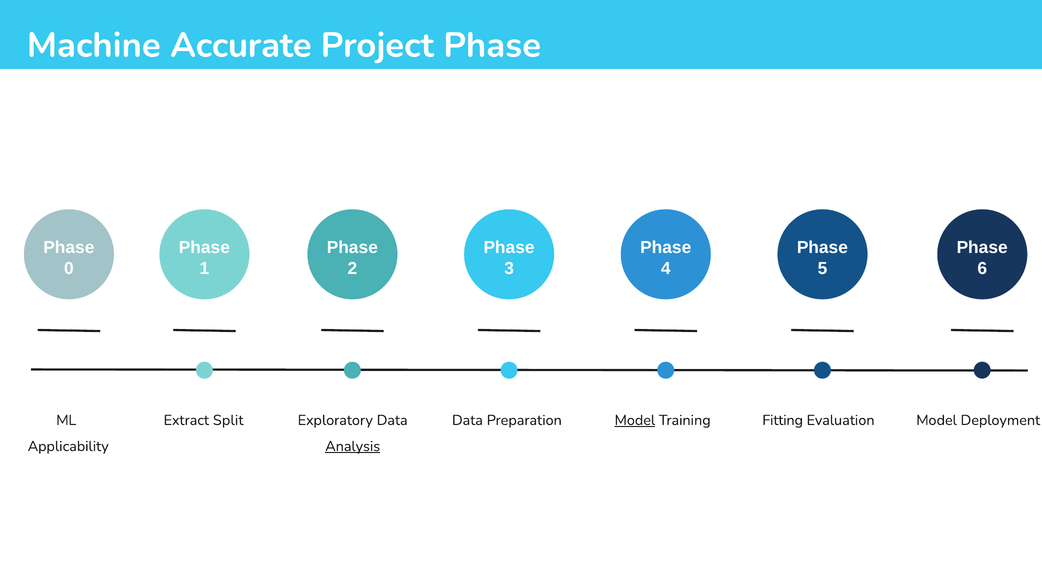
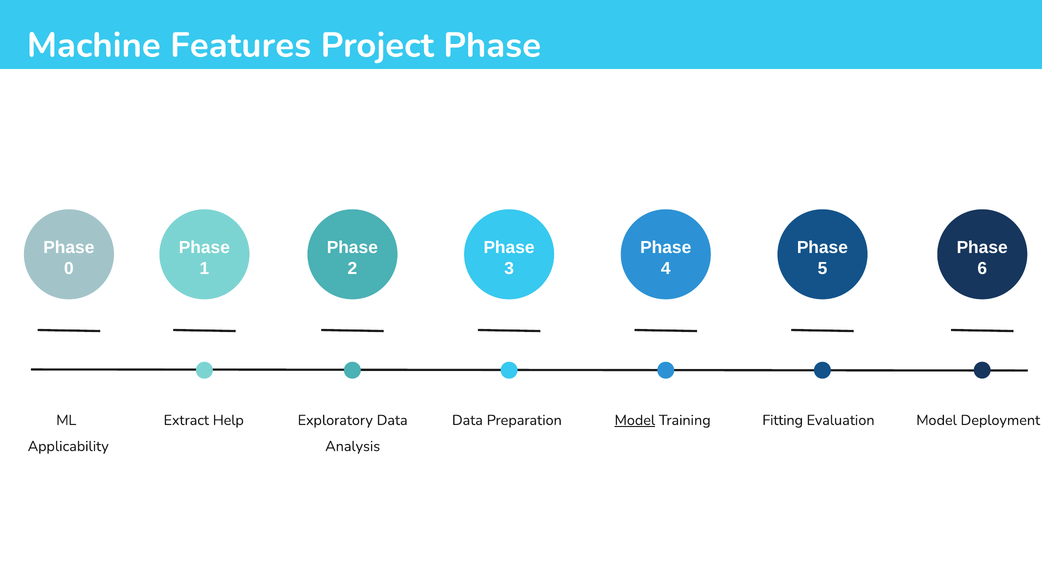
Accurate: Accurate -> Features (241, 45)
Split: Split -> Help (228, 420)
Analysis underline: present -> none (353, 446)
